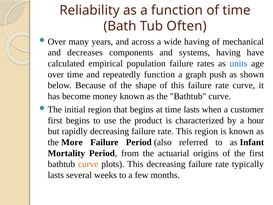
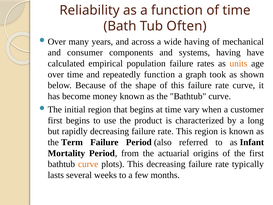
decreases: decreases -> consumer (85, 52)
units colour: blue -> orange (239, 63)
push: push -> took (218, 74)
time lasts: lasts -> vary (192, 109)
hour: hour -> long (256, 120)
More: More -> Term (72, 142)
